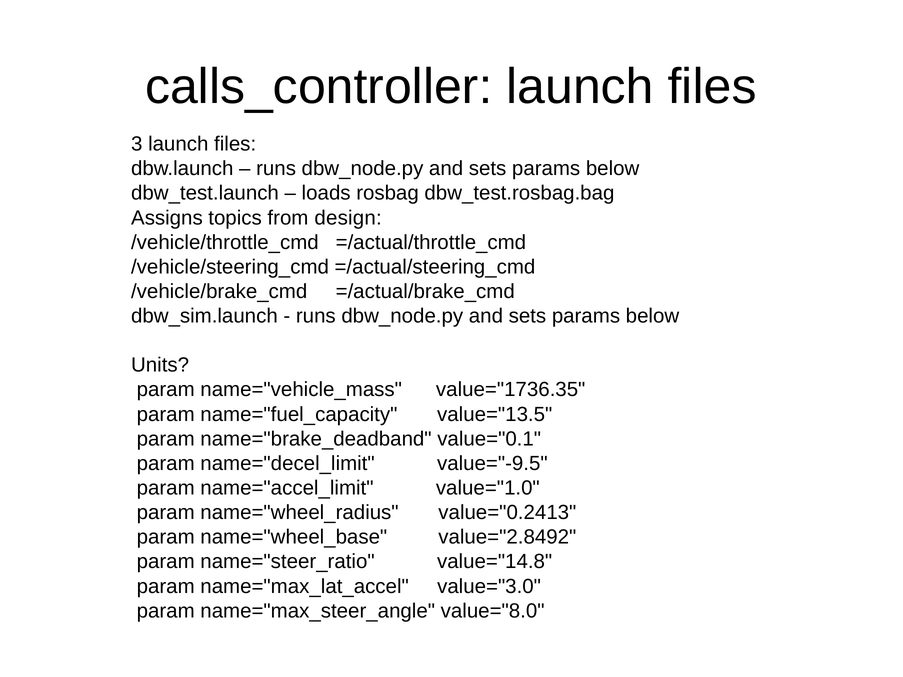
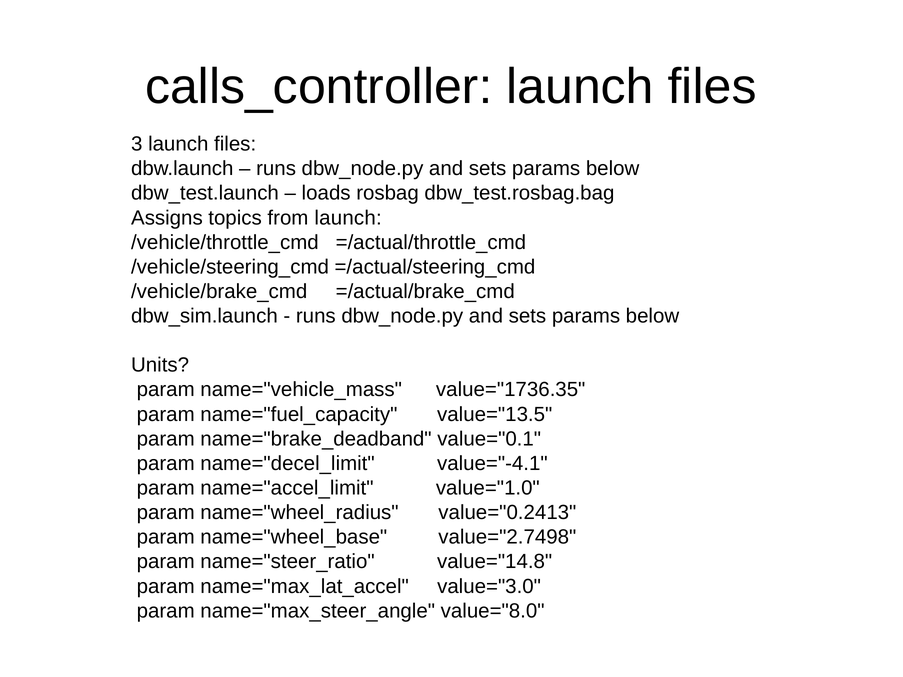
from design: design -> launch (348, 218)
value="-9.5: value="-9.5 -> value="-4.1 (492, 464)
value="2.8492: value="2.8492 -> value="2.7498 (507, 537)
